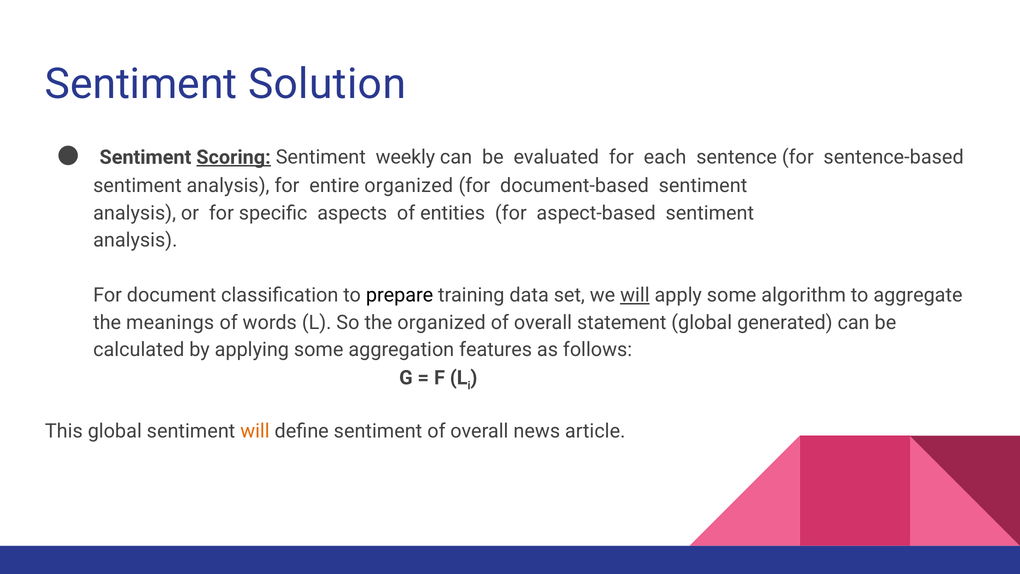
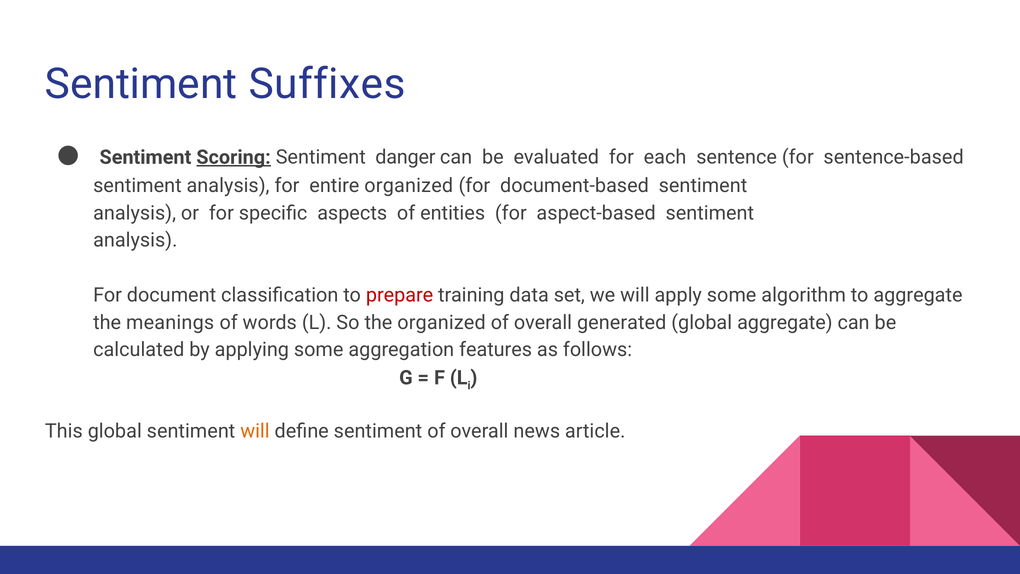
Solution: Solution -> Suffixes (327, 84)
weekly: weekly -> danger (405, 157)
prepare colour: black -> red (400, 295)
will underline: present -> none (635, 295)
statement: statement -> generated (622, 322)
global generated: generated -> aggregate (785, 322)
